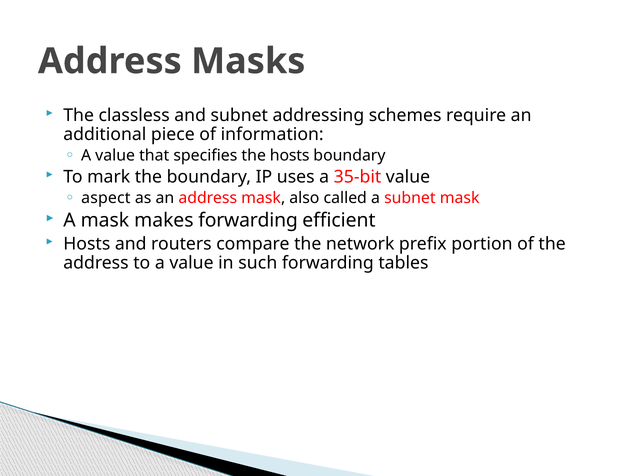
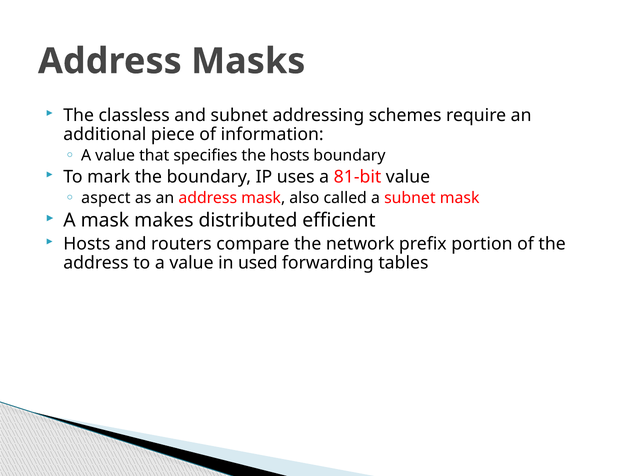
35-bit: 35-bit -> 81-bit (358, 177)
makes forwarding: forwarding -> distributed (248, 220)
such: such -> used (258, 263)
